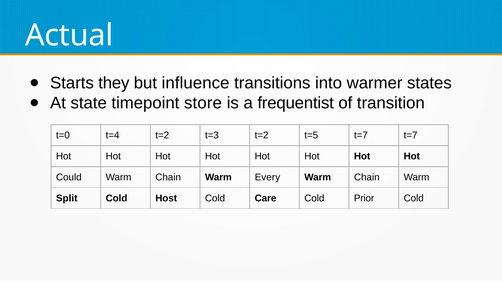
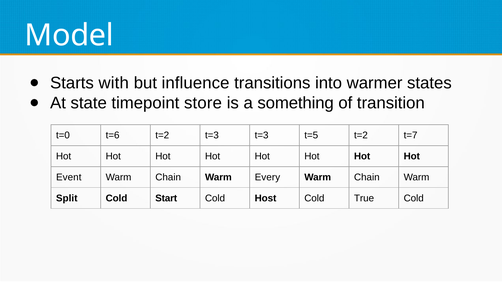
Actual: Actual -> Model (69, 35)
they: they -> with (114, 83)
frequentist: frequentist -> something (296, 103)
t=4: t=4 -> t=6 (113, 136)
t=3 t=2: t=2 -> t=3 (262, 136)
t=5 t=7: t=7 -> t=2 (361, 136)
Could: Could -> Event (69, 178)
Host: Host -> Start (166, 199)
Care: Care -> Host (266, 199)
Prior: Prior -> True (364, 199)
